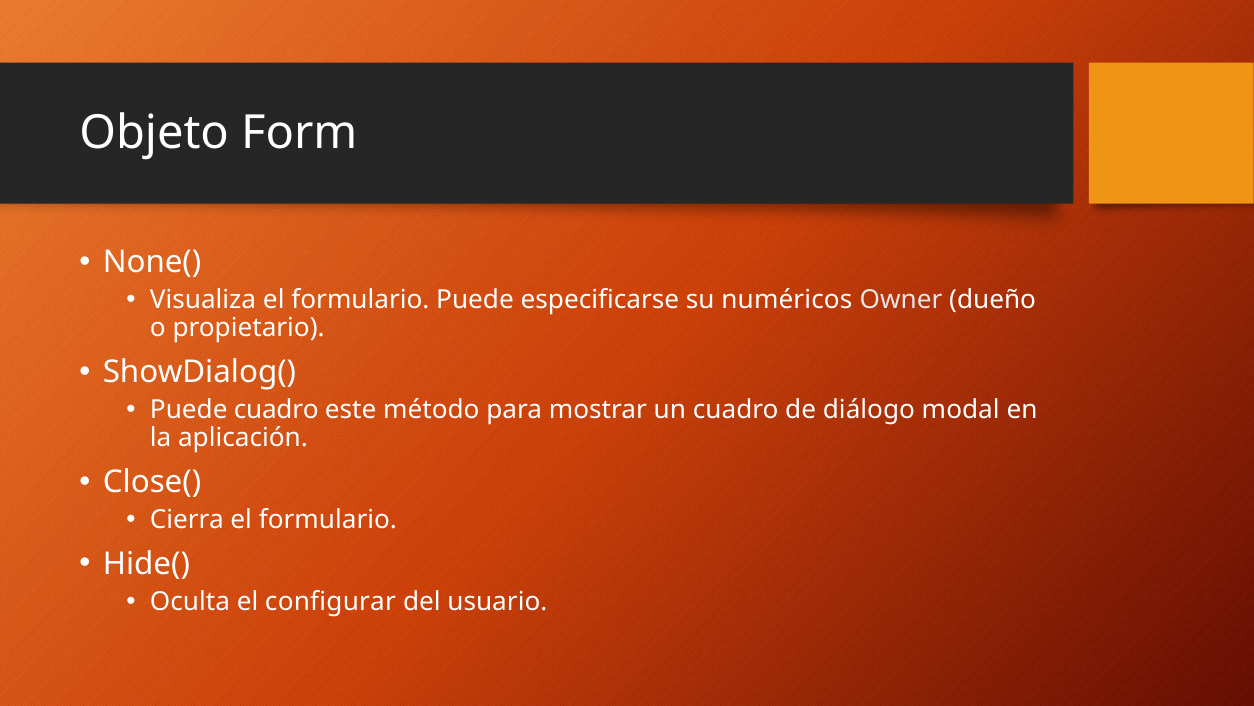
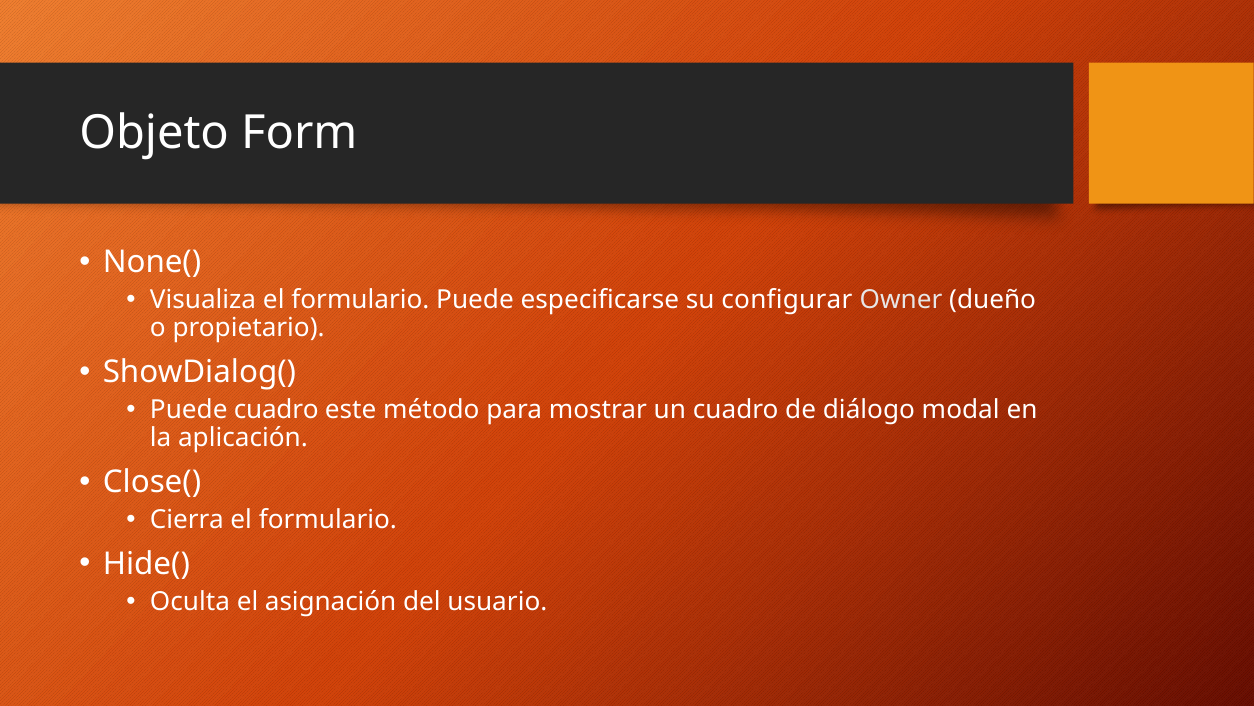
numéricos: numéricos -> configurar (787, 299)
configurar: configurar -> asignación (331, 601)
